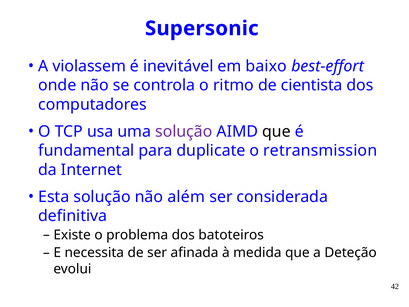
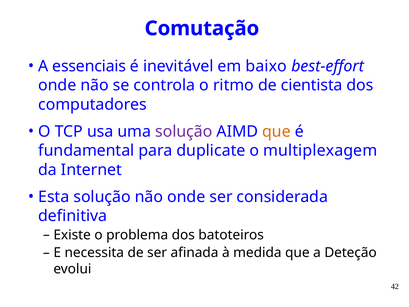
Supersonic: Supersonic -> Comutação (202, 28)
violassem: violassem -> essenciais (89, 66)
que colour: black -> orange (276, 131)
retransmission: retransmission -> multiplexagem (320, 151)
não além: além -> onde (186, 197)
